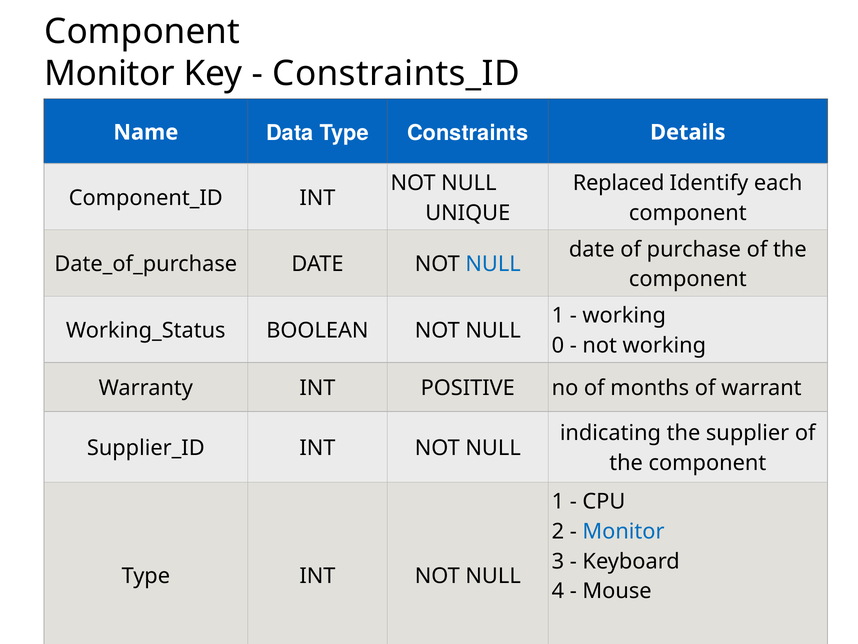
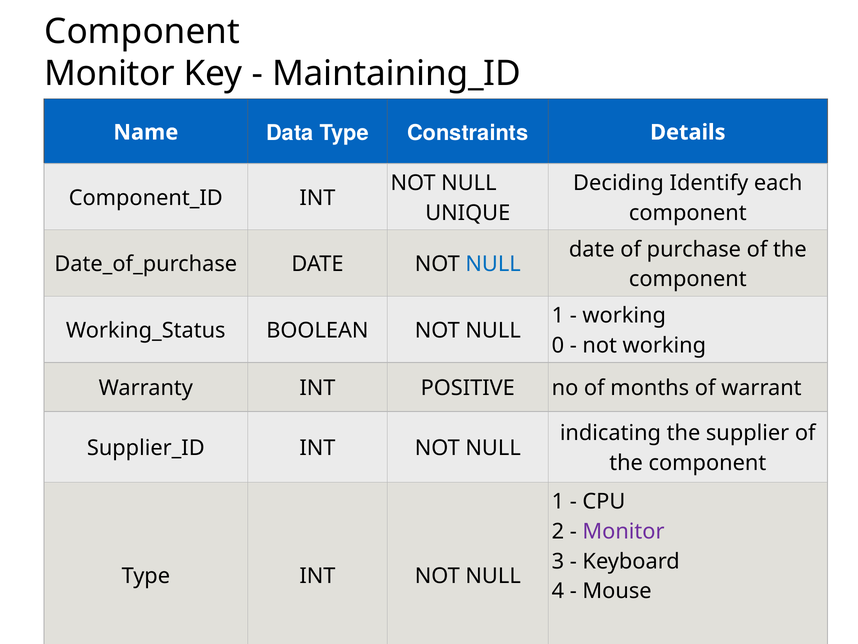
Constraints_ID: Constraints_ID -> Maintaining_ID (396, 74)
Replaced: Replaced -> Deciding (619, 183)
Monitor colour: blue -> purple (623, 531)
